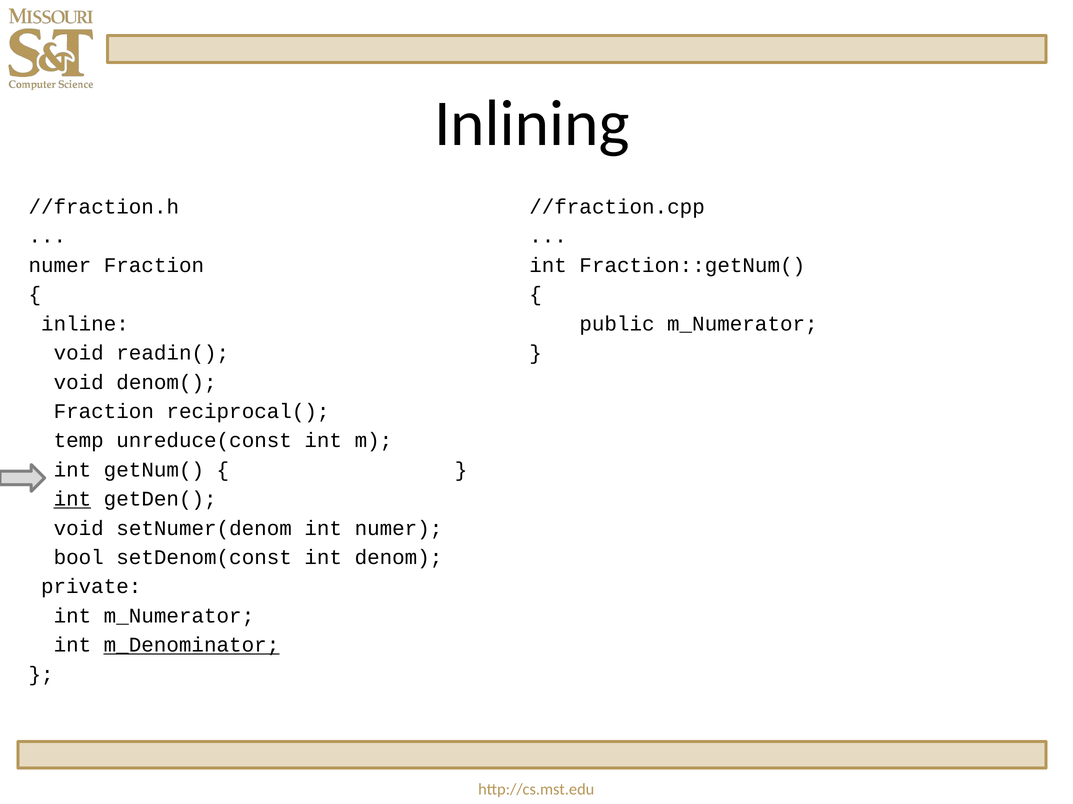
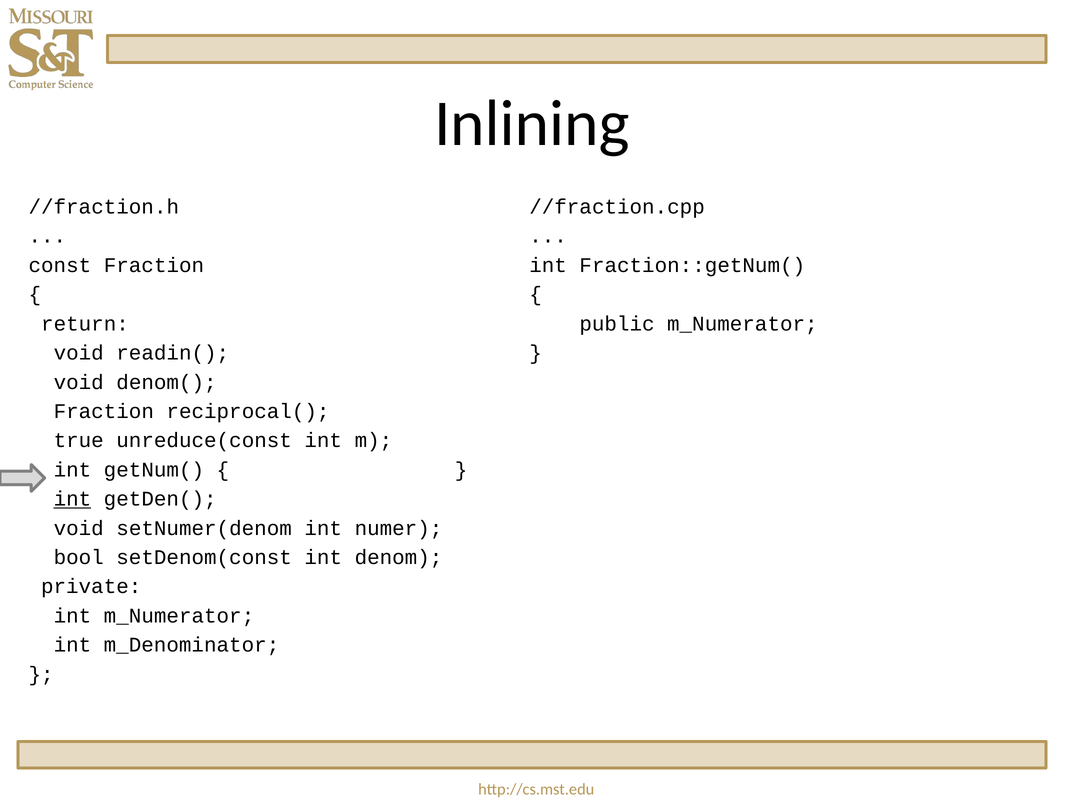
numer: numer -> const (60, 266)
inline: inline -> return (85, 324)
temp: temp -> true (79, 441)
m_Denominator underline: present -> none (191, 646)
